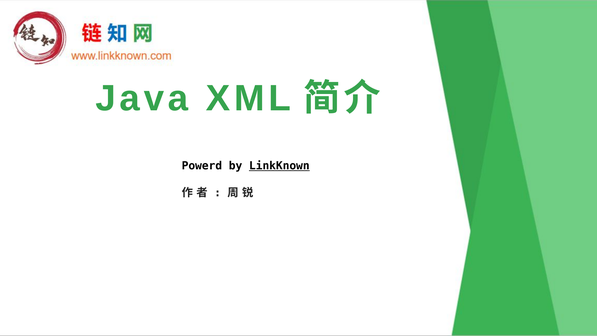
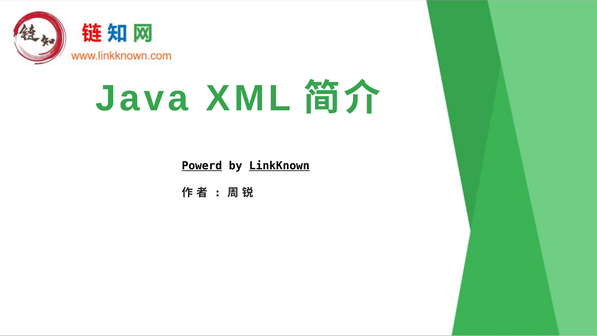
Powerd underline: none -> present (202, 166)
